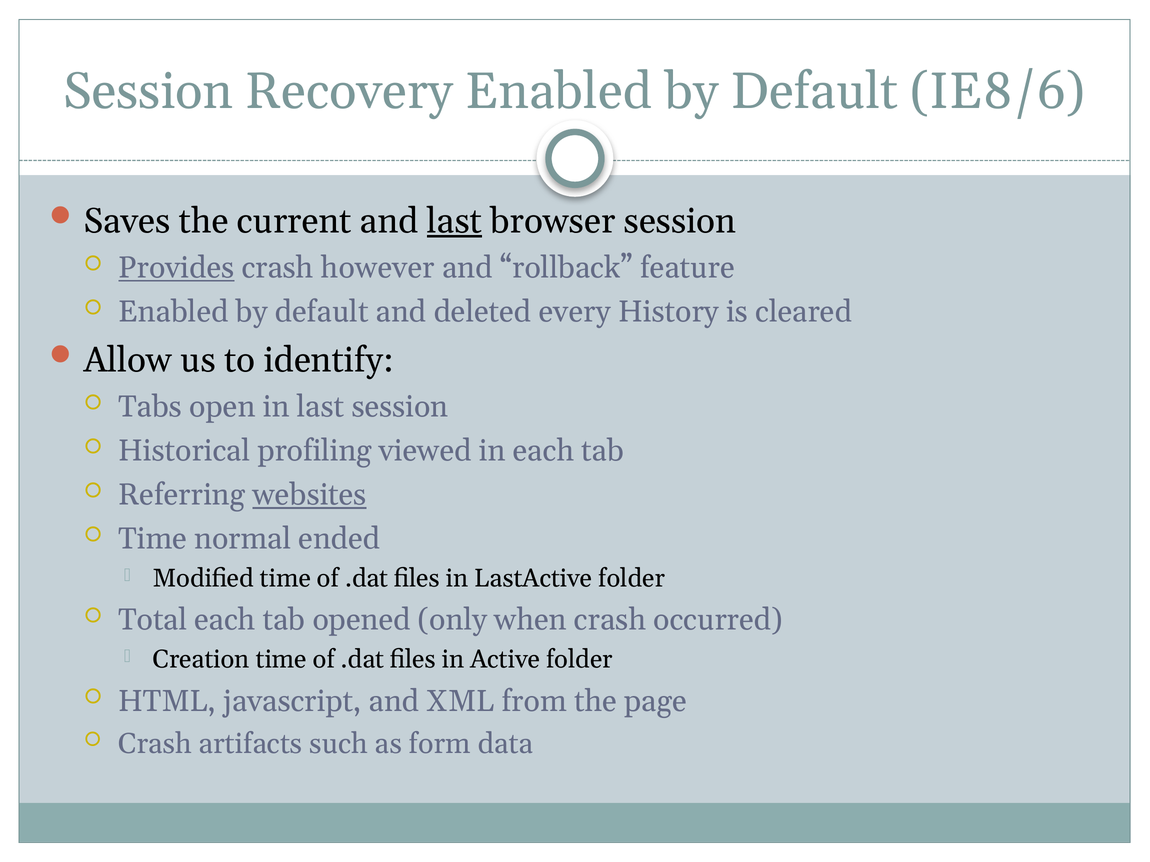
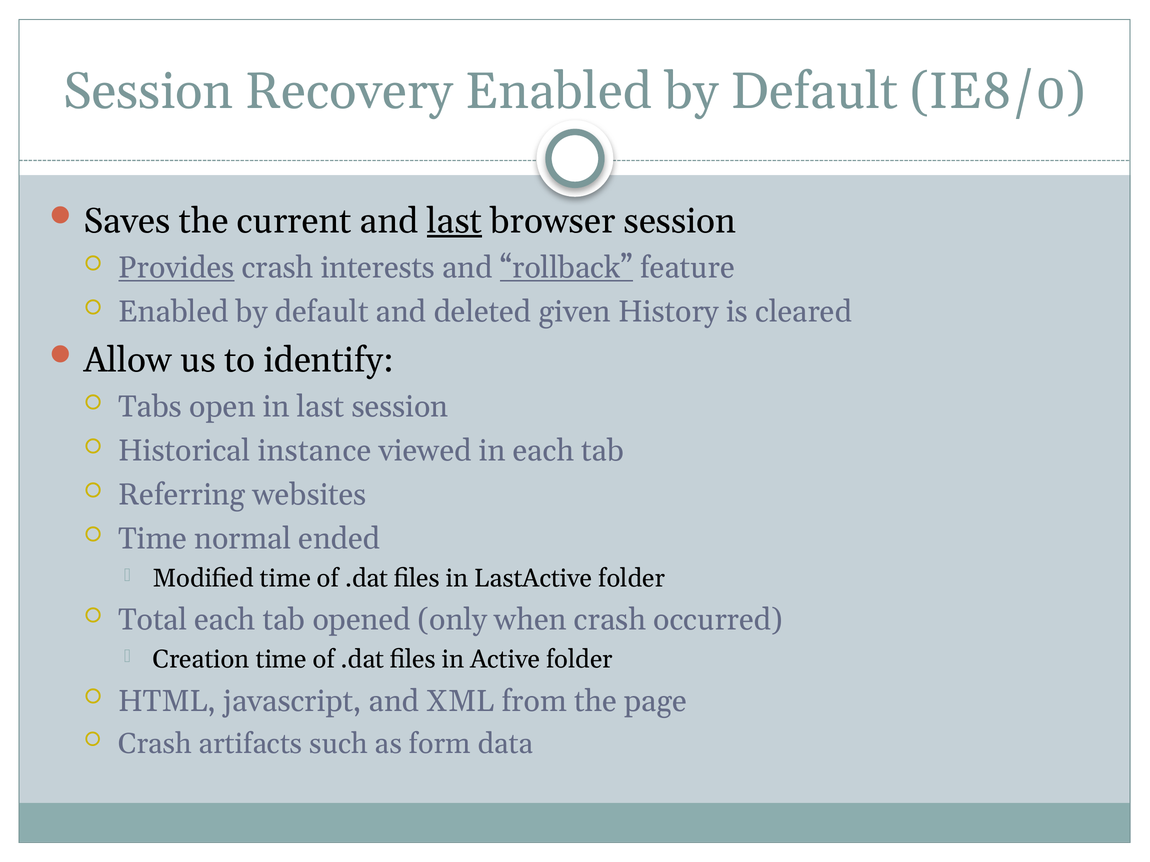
IE8/6: IE8/6 -> IE8/0 (998, 91)
however: however -> interests (378, 268)
rollback underline: none -> present (566, 268)
every: every -> given (575, 312)
profiling: profiling -> instance (314, 451)
websites underline: present -> none (310, 495)
